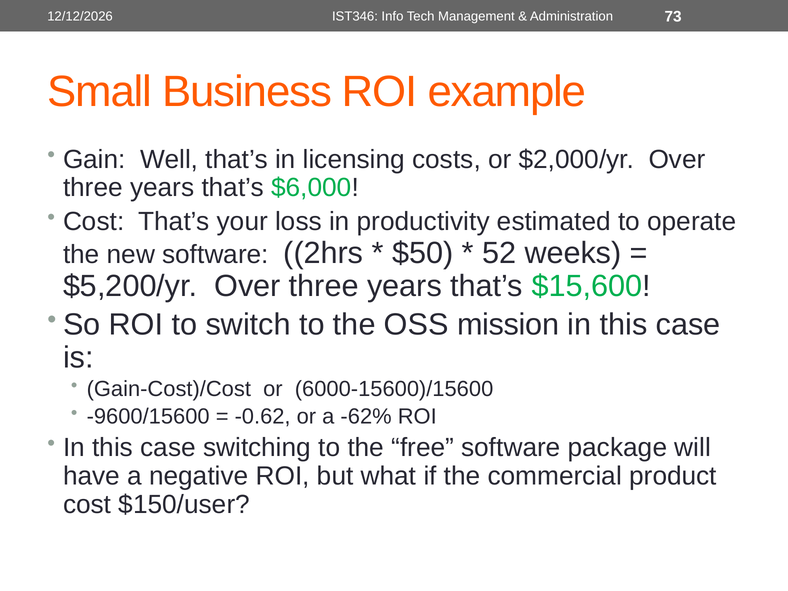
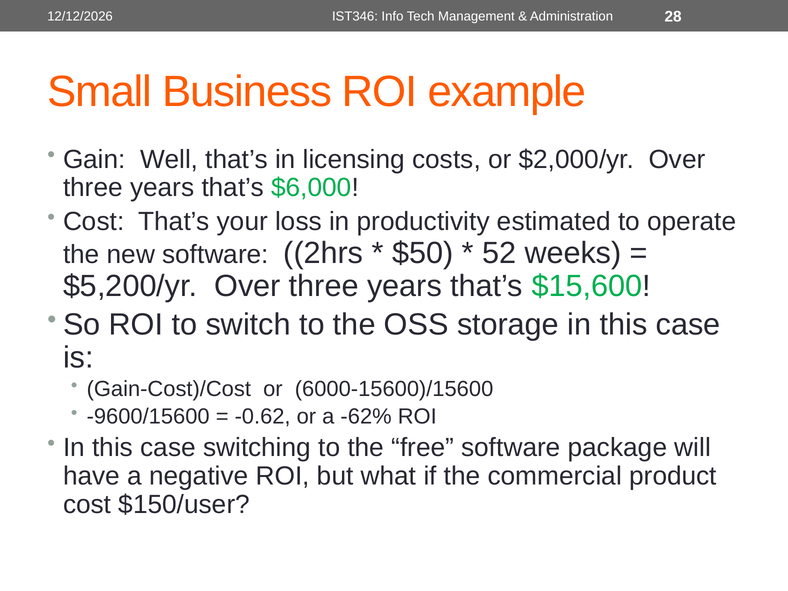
73: 73 -> 28 (673, 17)
mission: mission -> storage (508, 325)
